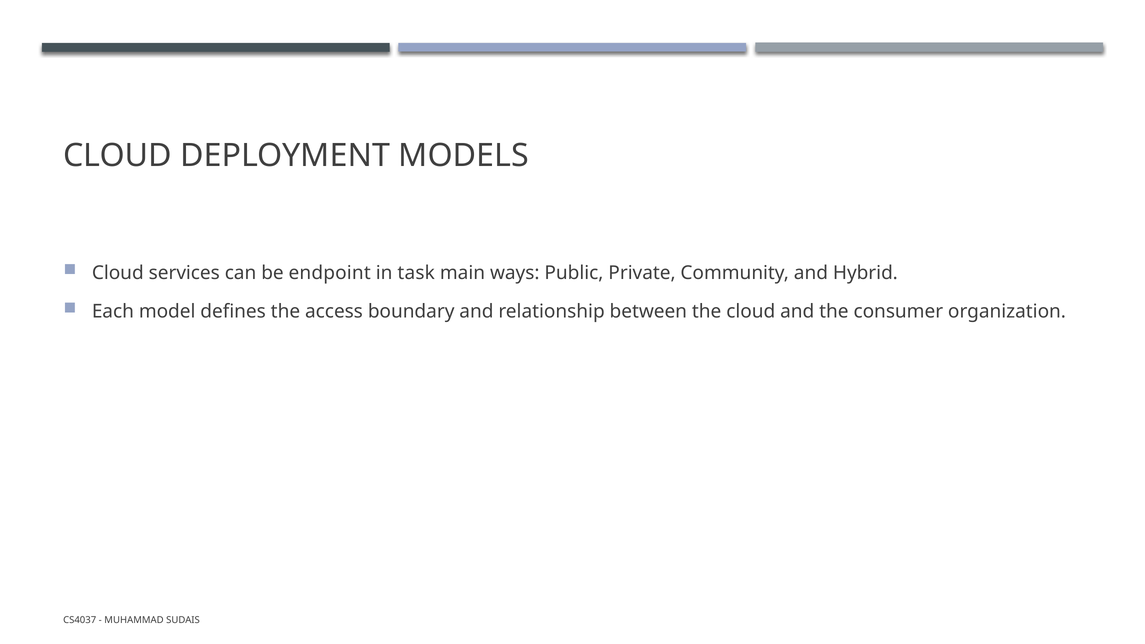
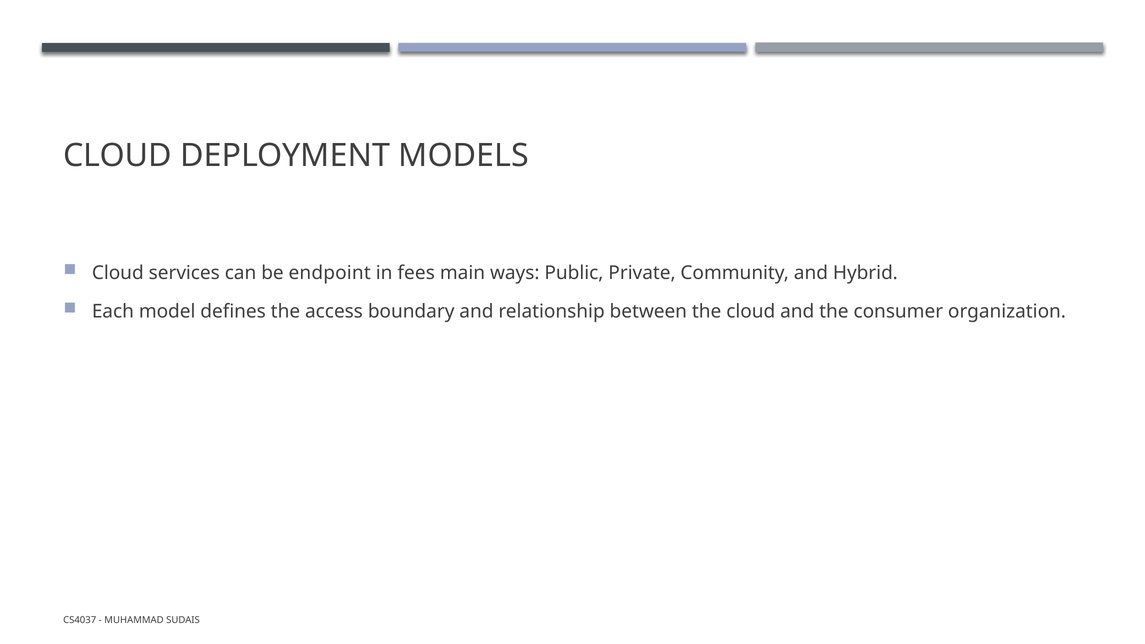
task: task -> fees (416, 273)
